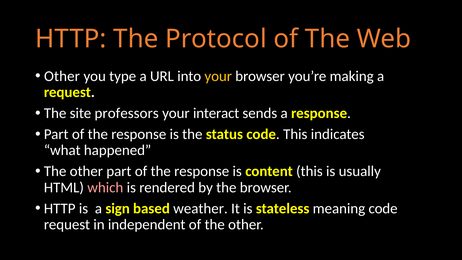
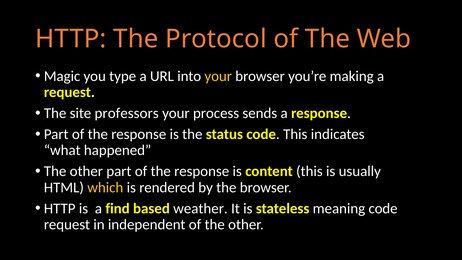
Other: Other -> Magic (62, 76)
interact: interact -> process (216, 113)
which colour: pink -> yellow (105, 187)
sign: sign -> find (118, 208)
